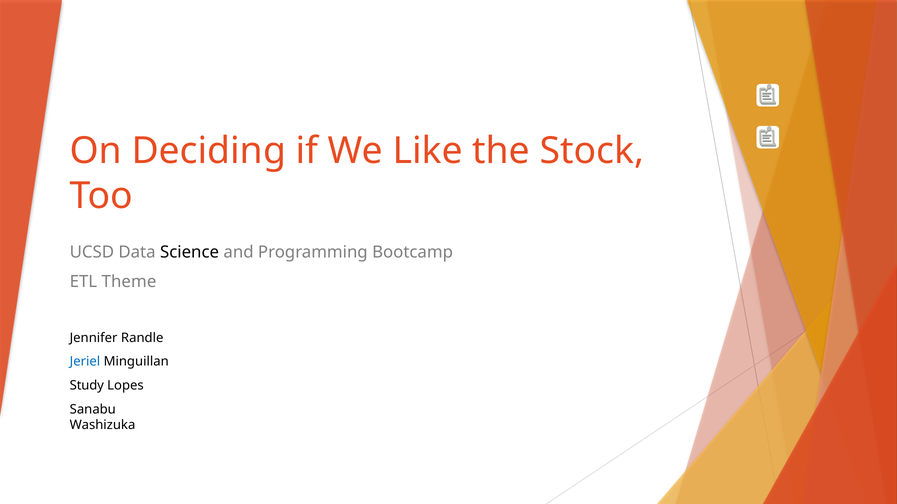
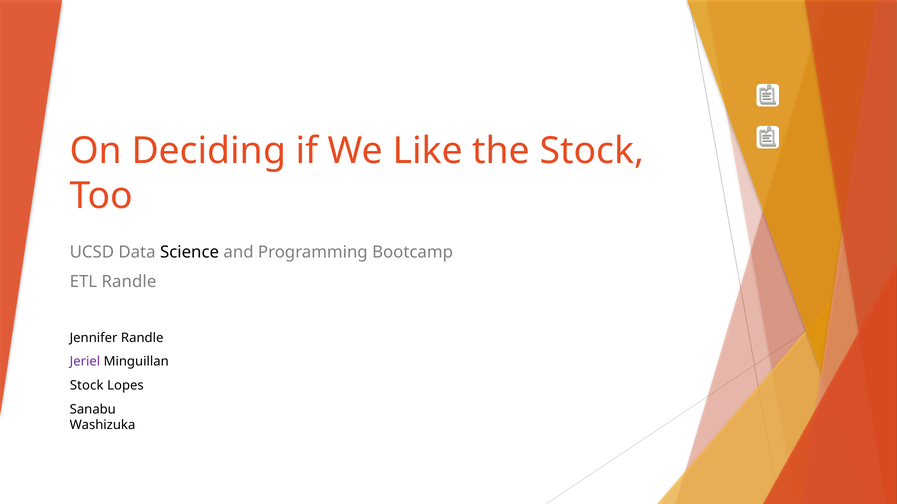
ETL Theme: Theme -> Randle (129, 282)
Jeriel colour: blue -> purple (85, 362)
Study: Study -> Stock (87, 386)
